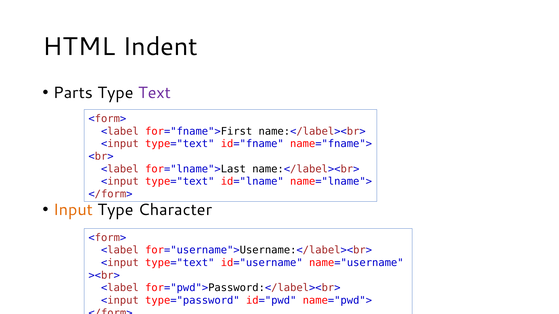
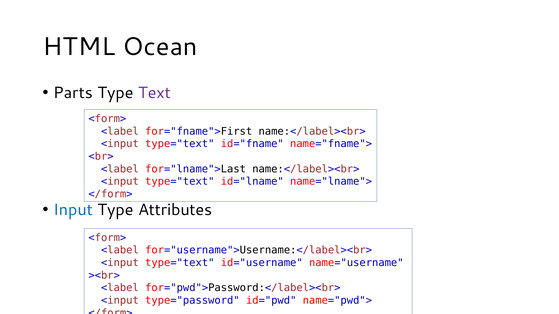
Indent: Indent -> Ocean (160, 47)
Input colour: orange -> blue (73, 210)
Character: Character -> Attributes (175, 210)
